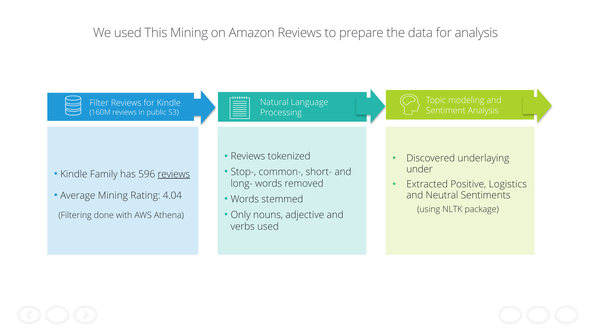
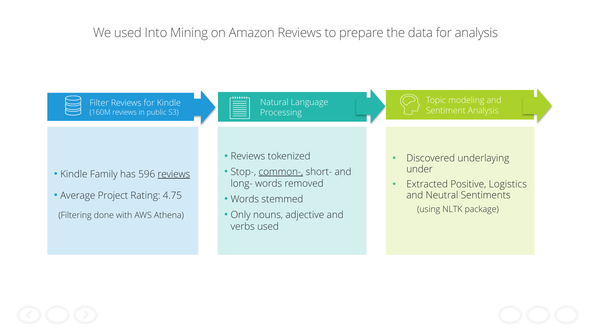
This: This -> Into (156, 33)
common- underline: none -> present (281, 172)
Average Mining: Mining -> Project (113, 195)
4.04: 4.04 -> 4.75 (172, 195)
